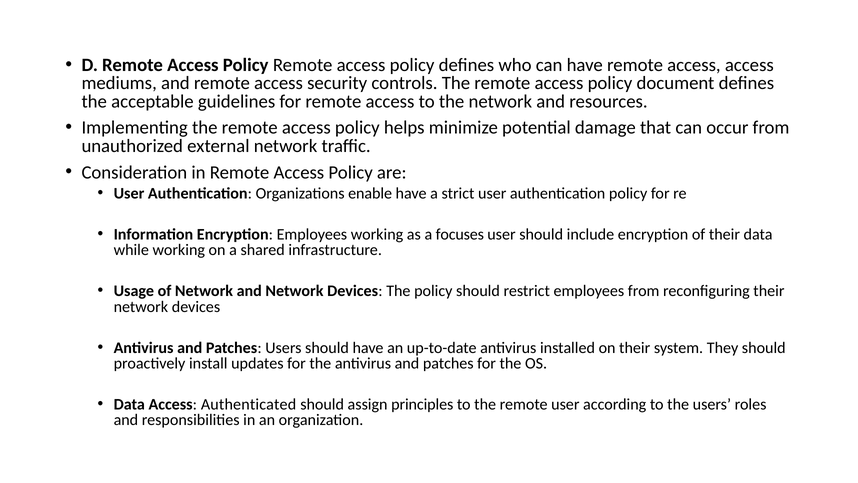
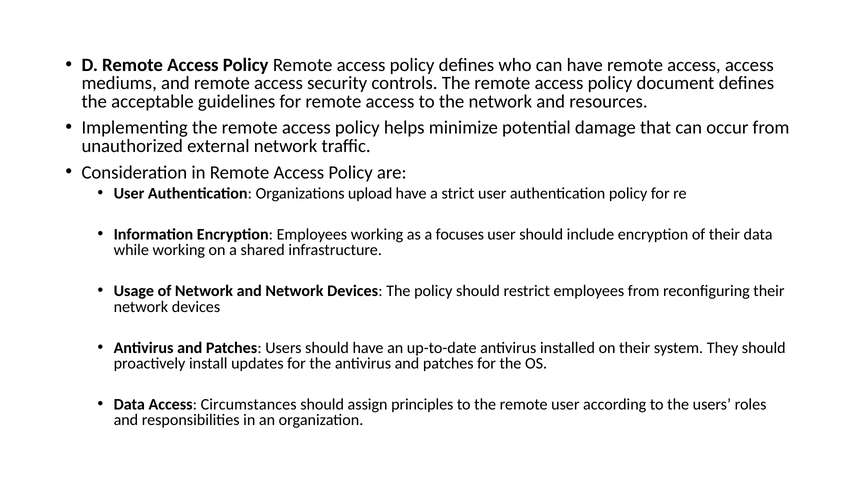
enable: enable -> upload (370, 193)
Authenticated: Authenticated -> Circumstances (249, 404)
